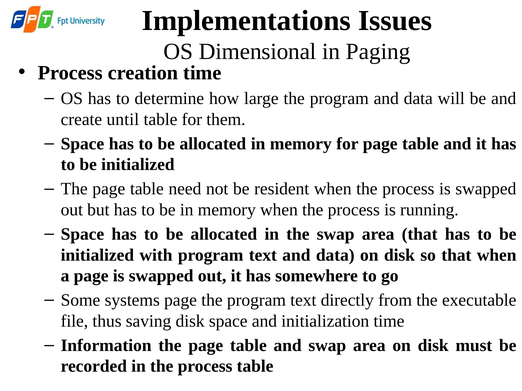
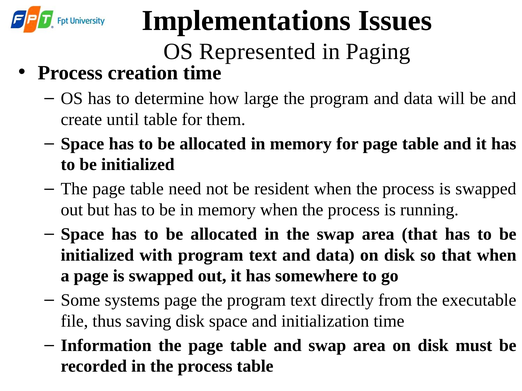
Dimensional: Dimensional -> Represented (257, 52)
